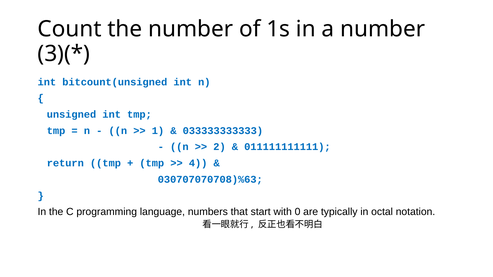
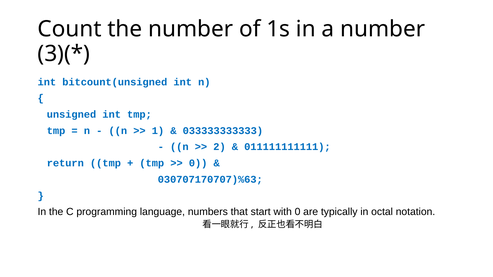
4: 4 -> 0 (198, 163)
030707070708)%63: 030707070708)%63 -> 030707170707)%63 (210, 180)
